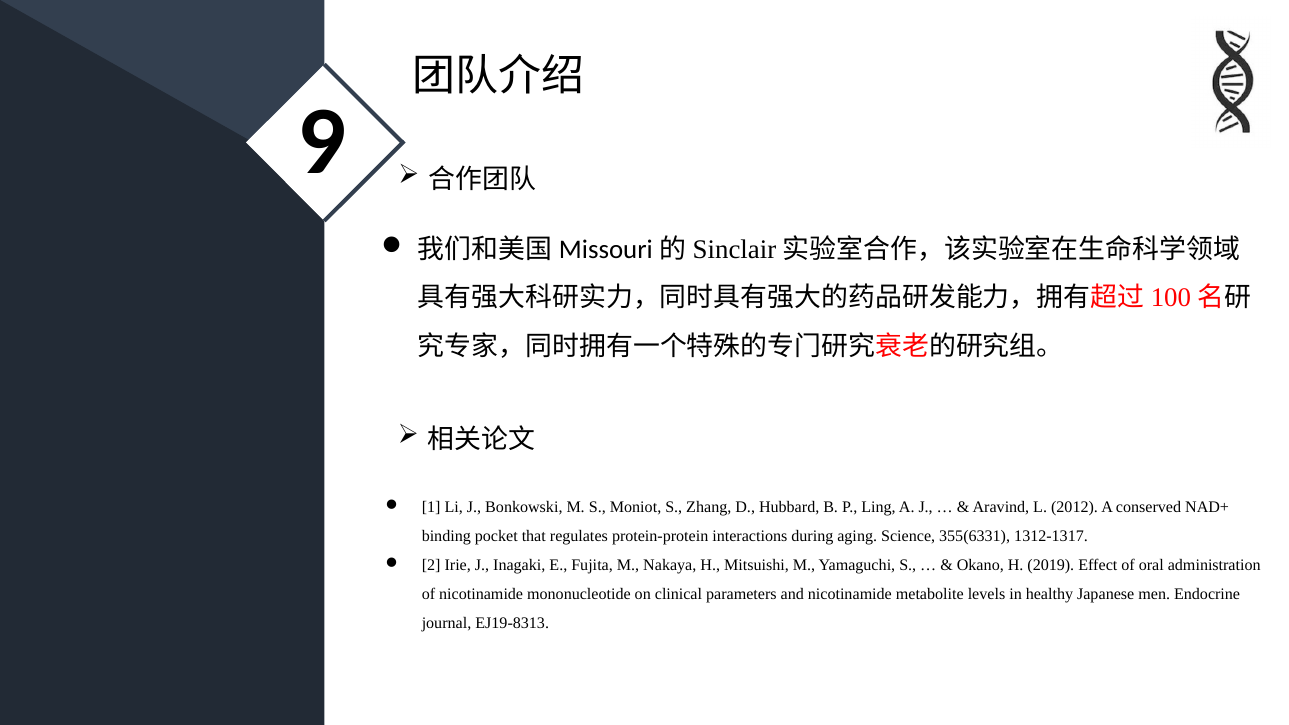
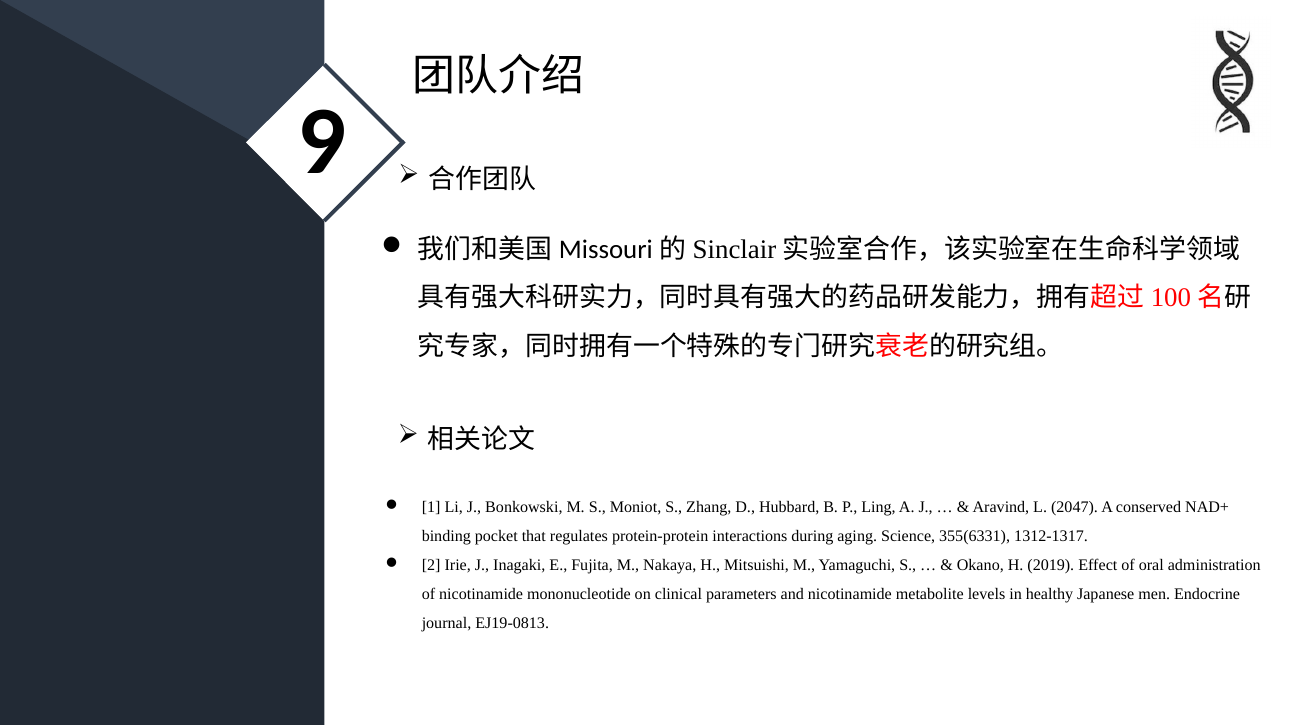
2012: 2012 -> 2047 (1075, 507)
EJ19-8313: EJ19-8313 -> EJ19-0813 (512, 623)
